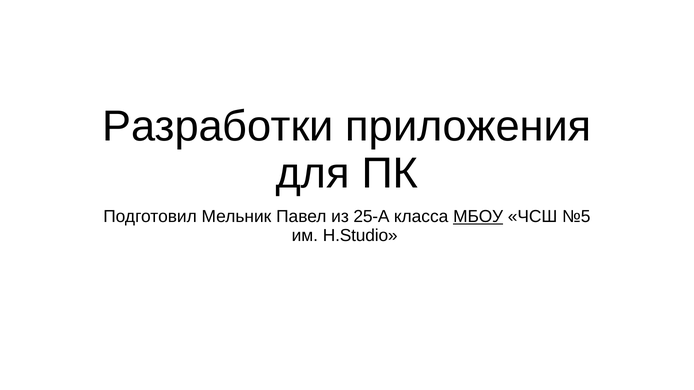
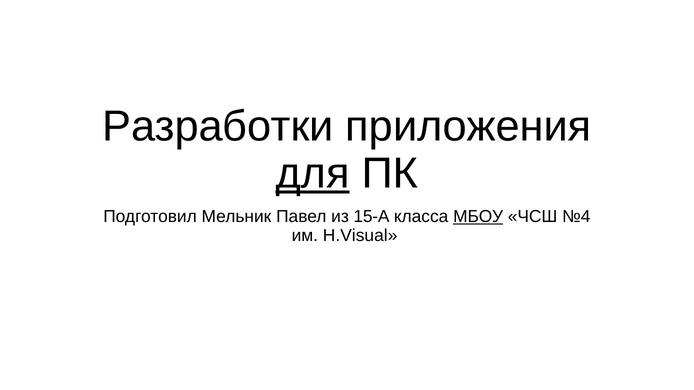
для underline: none -> present (313, 173)
25-А: 25-А -> 15-А (371, 217)
№5: №5 -> №4 (576, 217)
Н.Studio: Н.Studio -> Н.Visual (360, 236)
